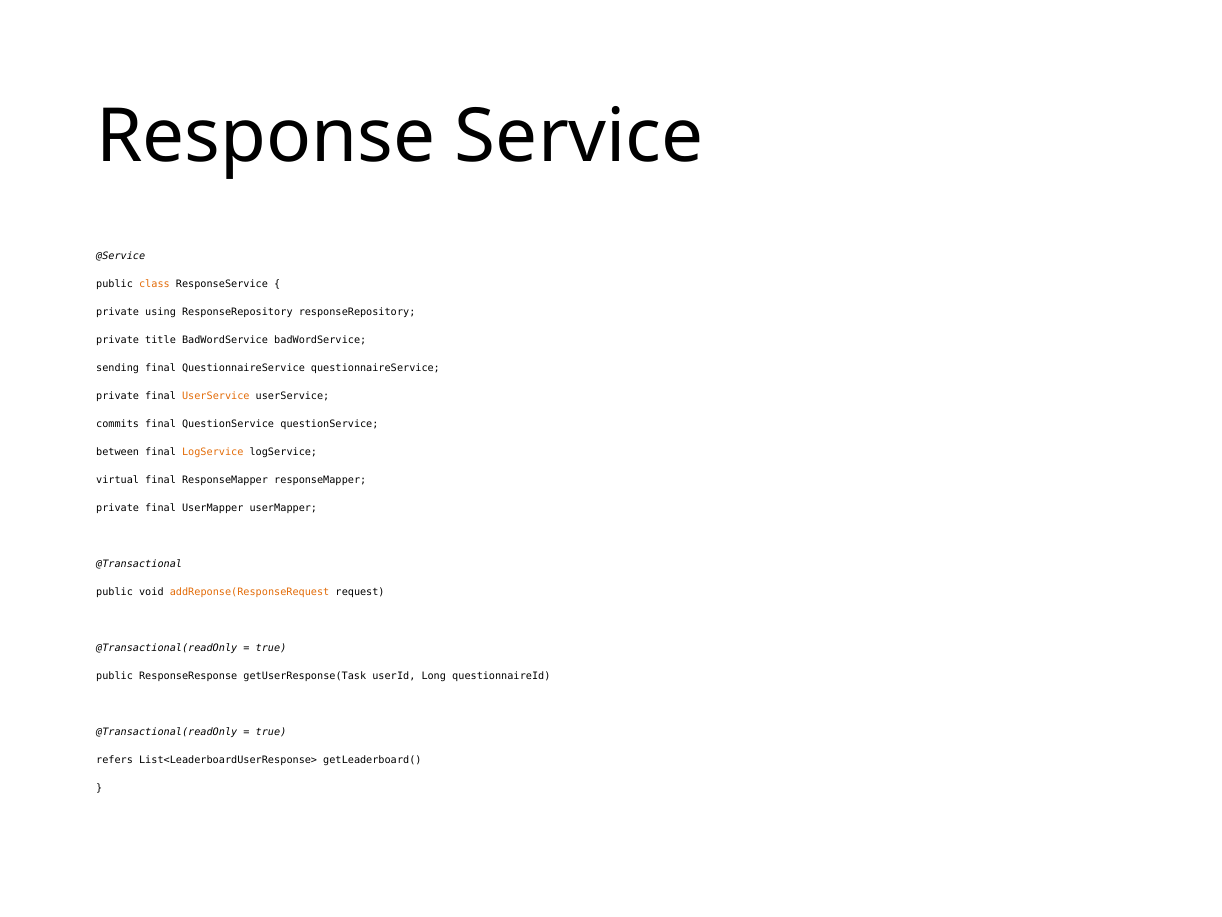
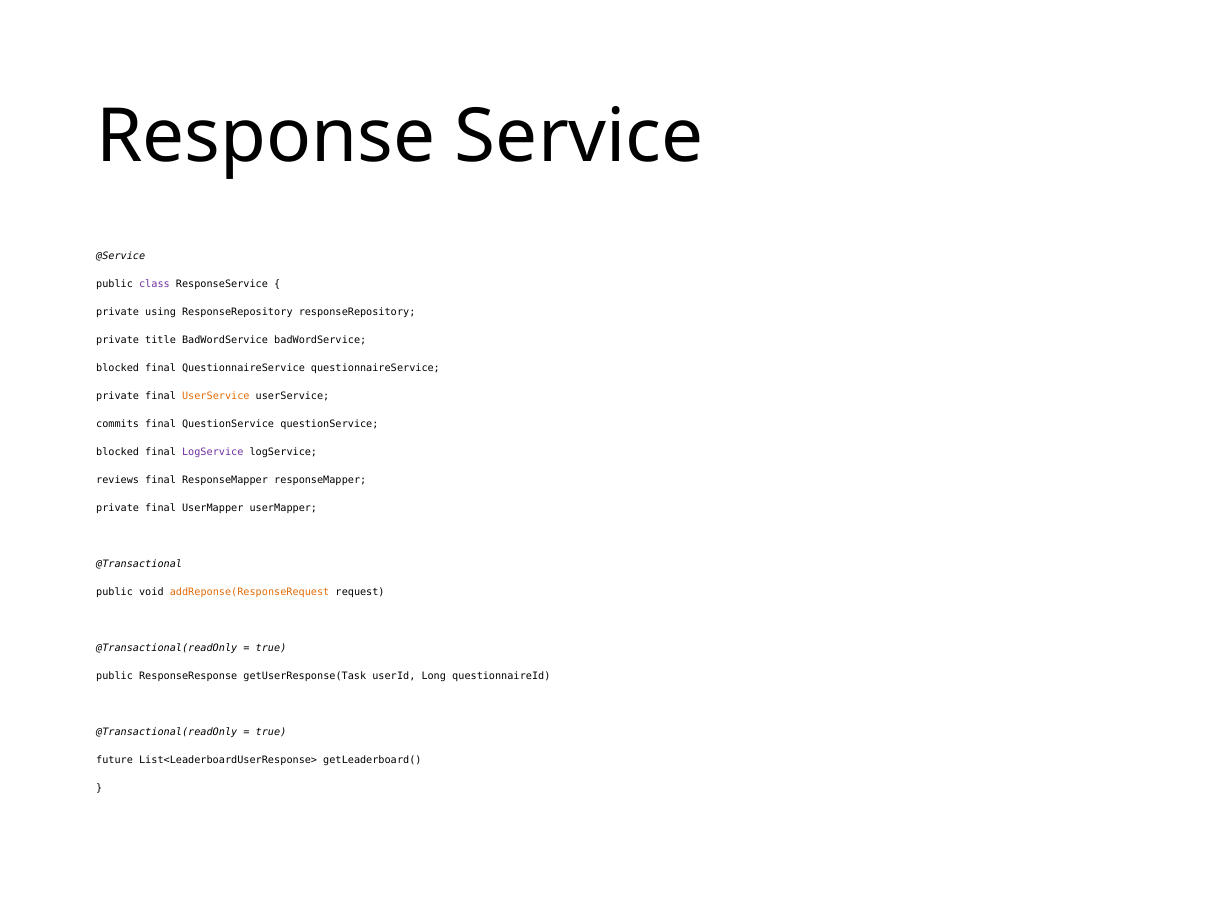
class colour: orange -> purple (154, 284)
sending: sending -> blocked (118, 368)
between: between -> blocked (118, 452)
LogService colour: orange -> purple (213, 452)
virtual: virtual -> reviews (118, 480)
refers: refers -> future (115, 759)
